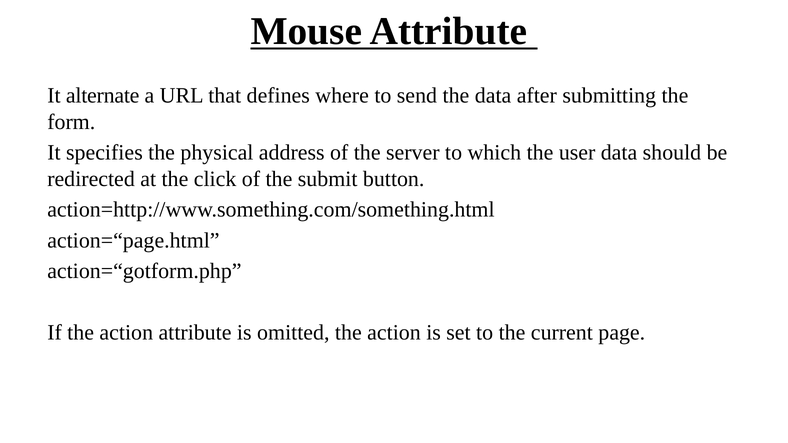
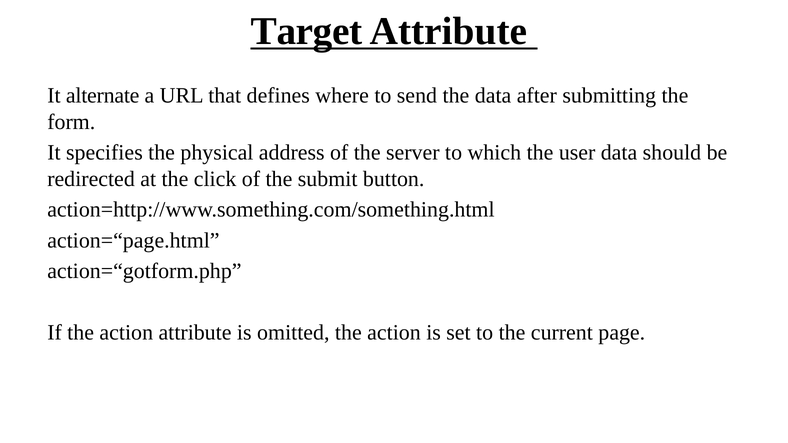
Mouse: Mouse -> Target (307, 31)
